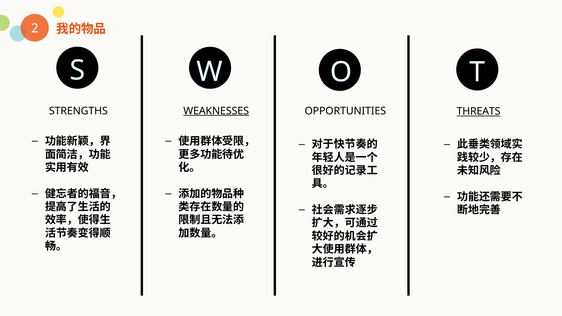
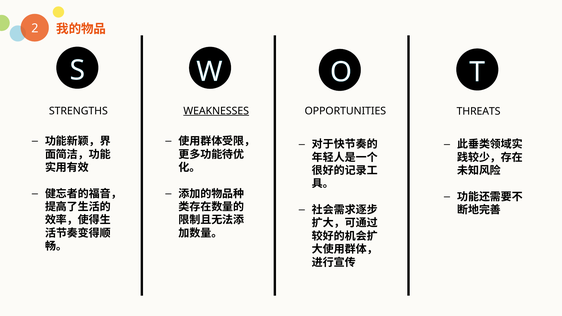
THREATS underline: present -> none (479, 111)
